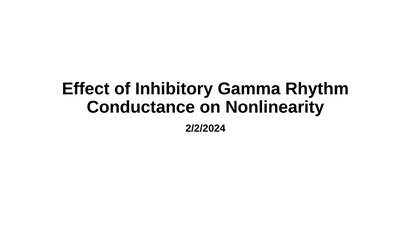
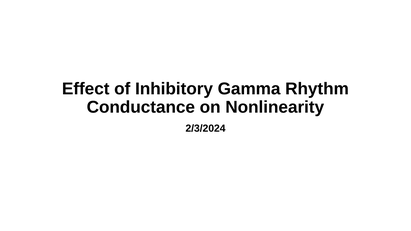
2/2/2024: 2/2/2024 -> 2/3/2024 (205, 128)
